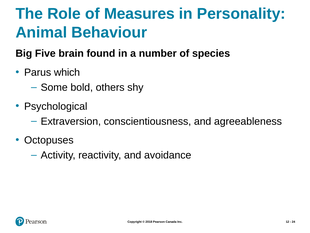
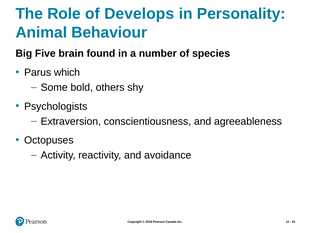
Measures: Measures -> Develops (139, 14)
Psychological: Psychological -> Psychologists (56, 106)
